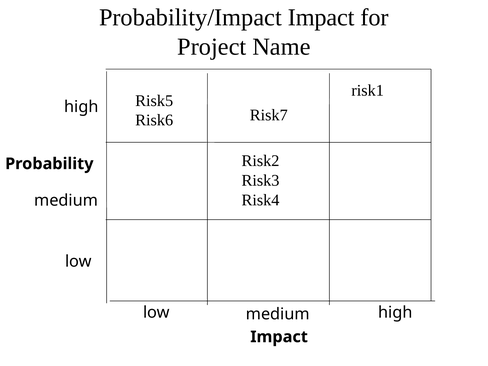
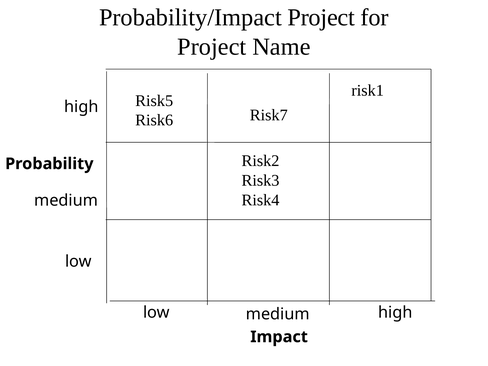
Probability/Impact Impact: Impact -> Project (321, 18)
